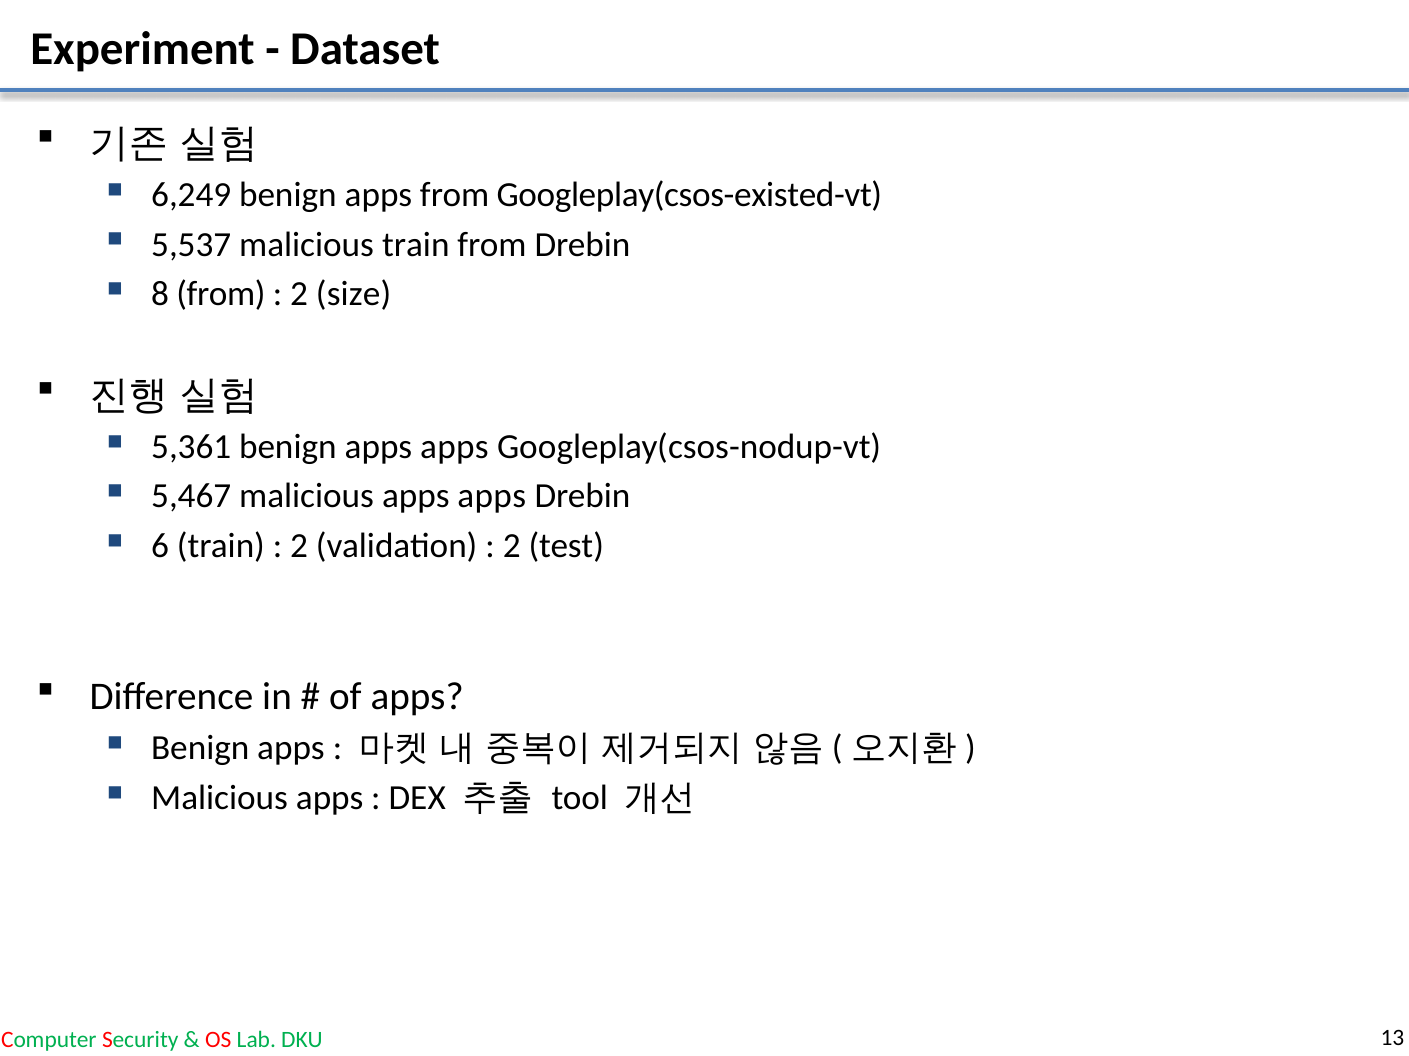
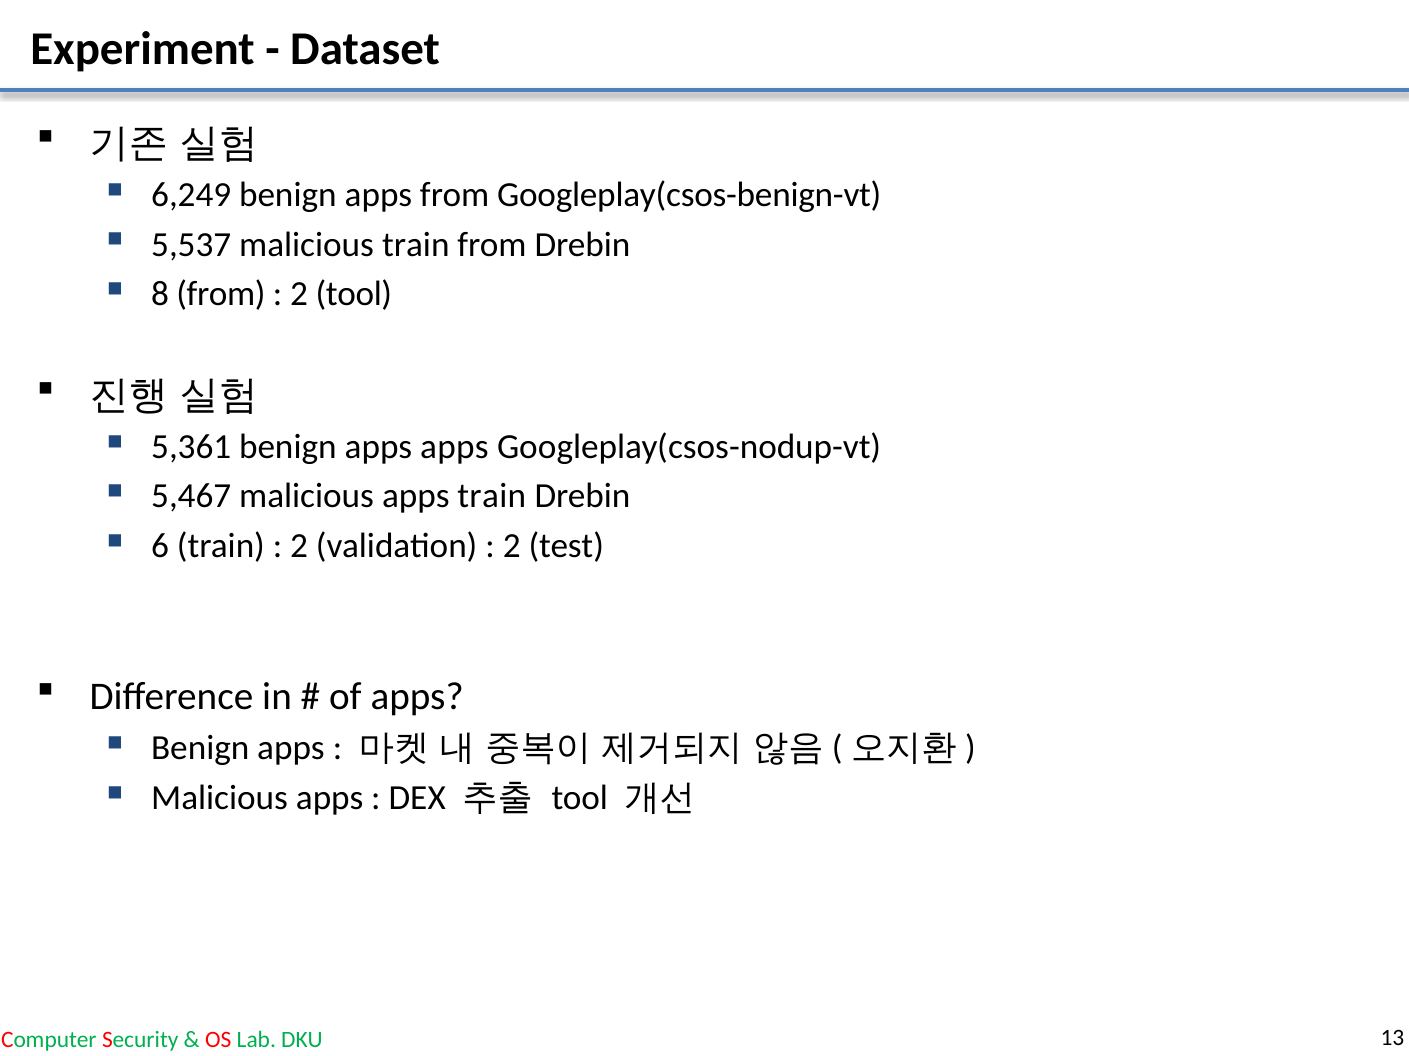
Googleplay(csos-existed-vt: Googleplay(csos-existed-vt -> Googleplay(csos-benign-vt (689, 195)
2 size: size -> tool (354, 294)
malicious apps apps: apps -> train (492, 497)
